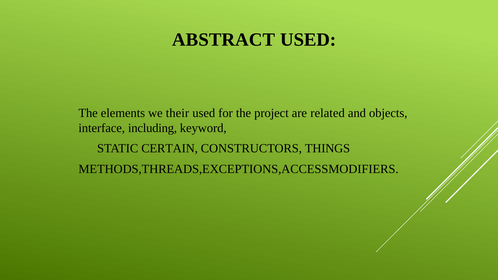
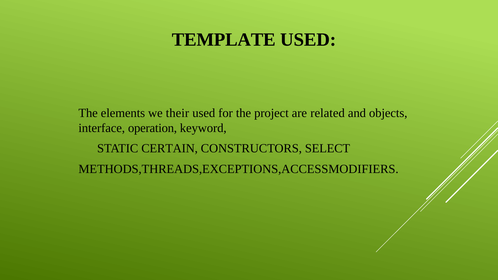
ABSTRACT: ABSTRACT -> TEMPLATE (224, 40)
including: including -> operation (153, 128)
THINGS: THINGS -> SELECT (328, 149)
